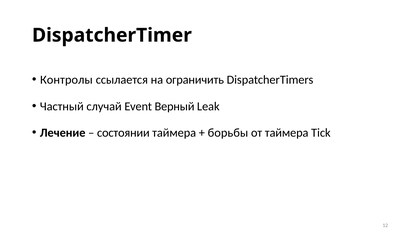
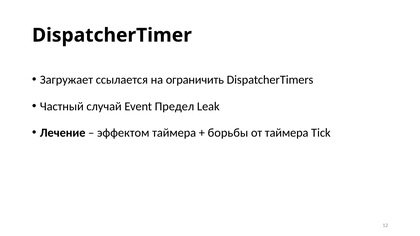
Контролы: Контролы -> Загружает (66, 80)
Верный: Верный -> Предел (174, 106)
состоянии: состоянии -> эффектом (123, 133)
